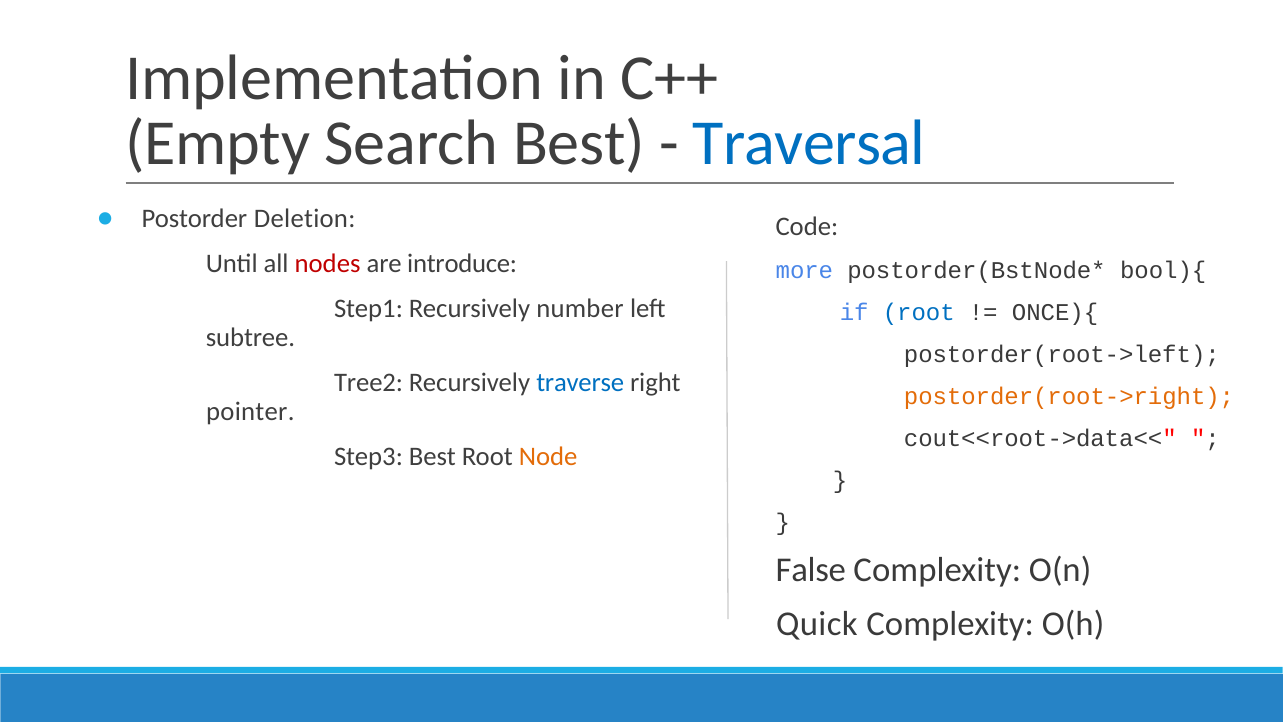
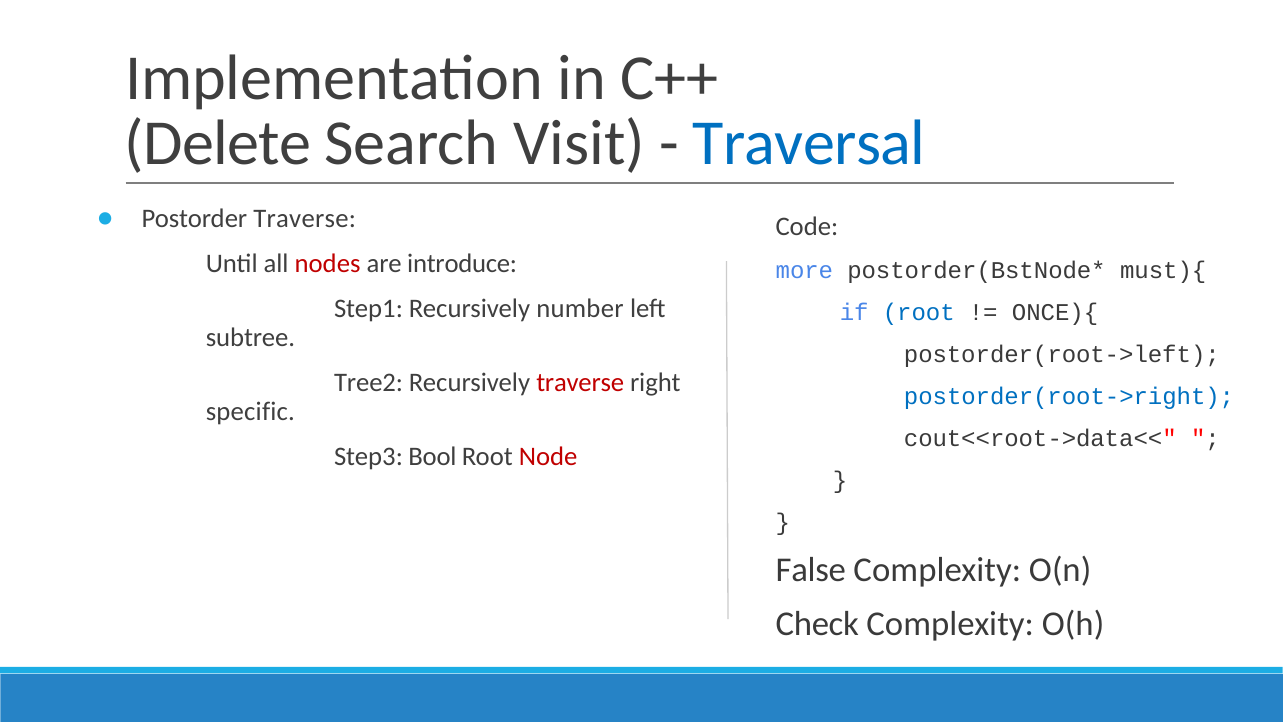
Empty: Empty -> Delete (218, 144)
Search Best: Best -> Visit (579, 144)
Postorder Deletion: Deletion -> Traverse (305, 218)
bool){: bool){ -> must){ (1163, 270)
traverse colour: blue -> red (580, 382)
postorder(root->right colour: orange -> blue (1069, 396)
pointer: pointer -> specific (250, 411)
Step3 Best: Best -> Bool (432, 456)
Node colour: orange -> red (548, 456)
Quick: Quick -> Check (817, 624)
